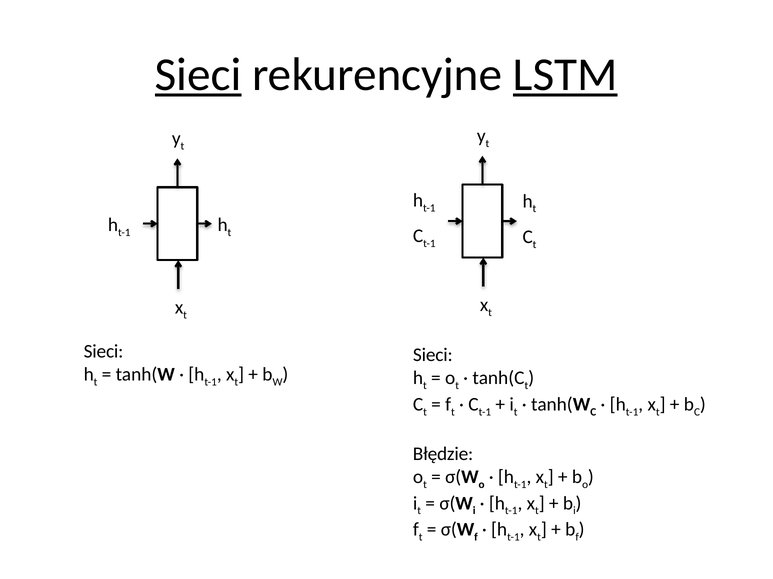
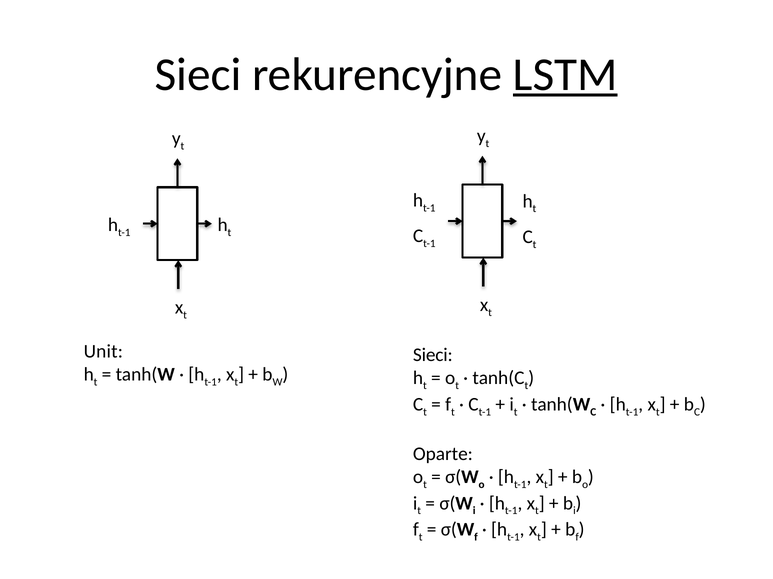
Sieci underline: present -> none (198, 75)
Sieci: Sieci -> Unit (103, 352)
Błędzie: Błędzie -> Oparte (443, 454)
